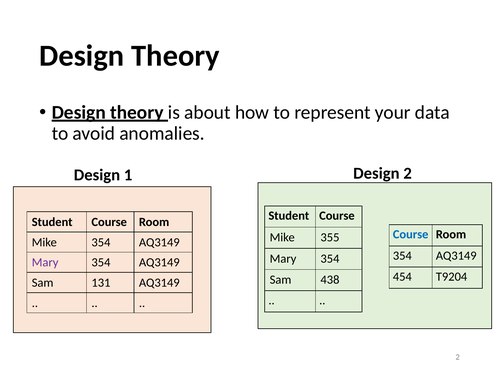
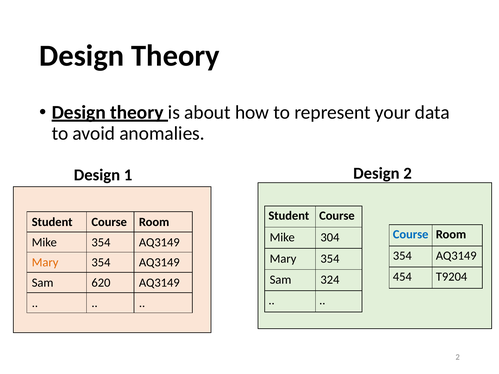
355: 355 -> 304 (330, 238)
Mary colour: purple -> orange (45, 263)
438: 438 -> 324 (330, 280)
131: 131 -> 620 (101, 283)
